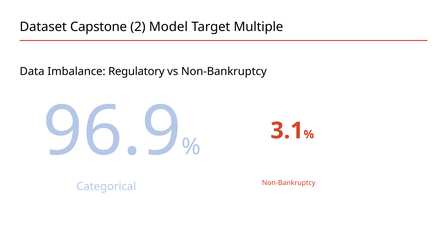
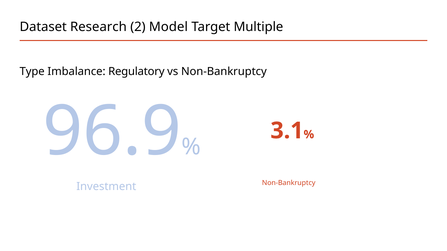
Capstone: Capstone -> Research (98, 27)
Data: Data -> Type (32, 72)
Categorical: Categorical -> Investment (106, 187)
